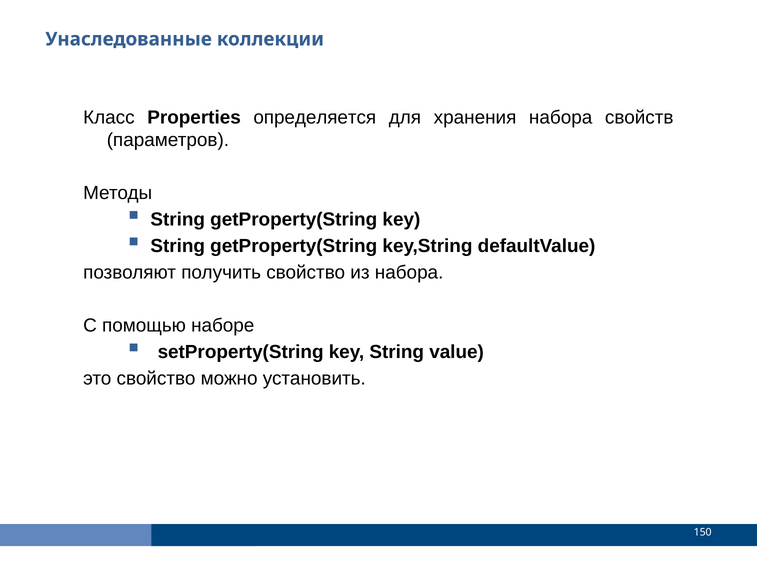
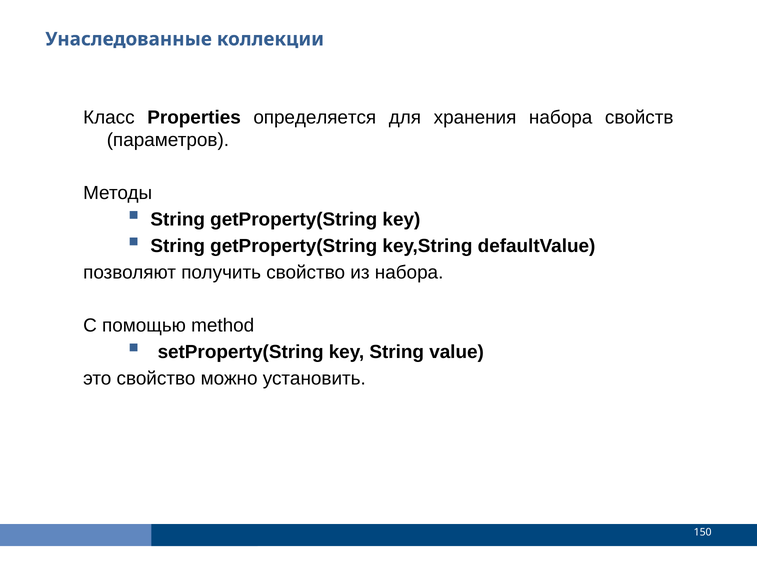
наборе: наборе -> method (223, 326)
